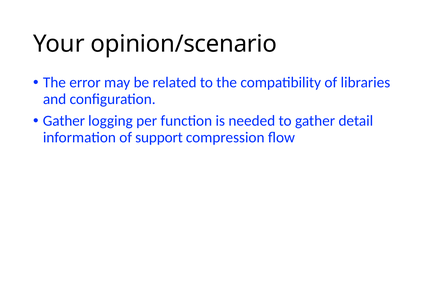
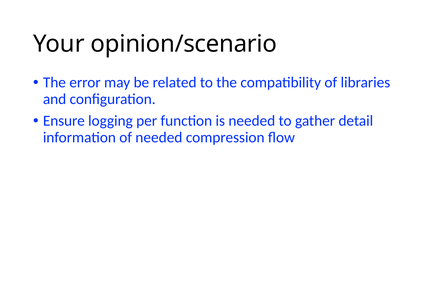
Gather: Gather -> Ensure (64, 121)
of support: support -> needed (159, 138)
